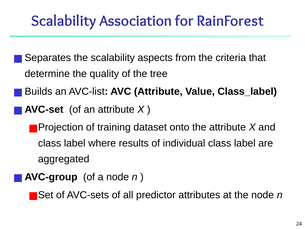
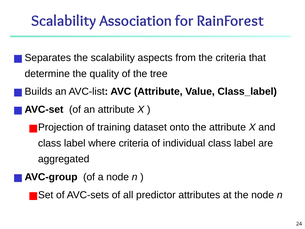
where results: results -> criteria (134, 143)
